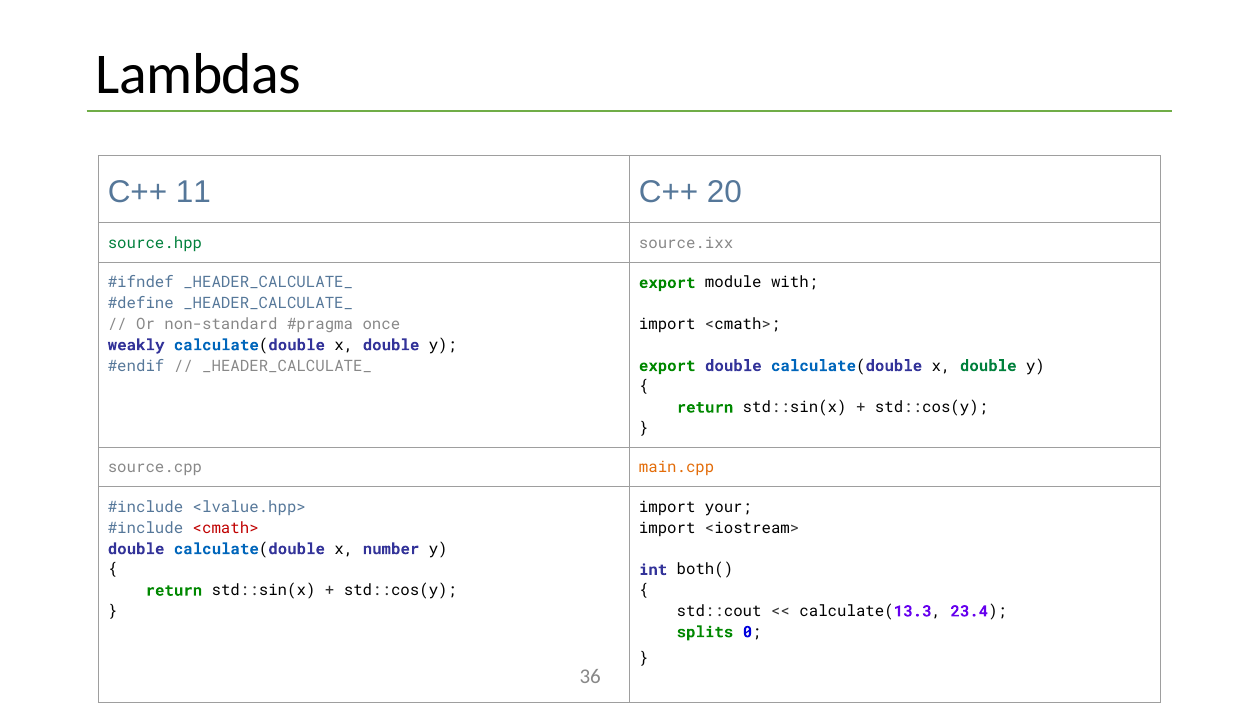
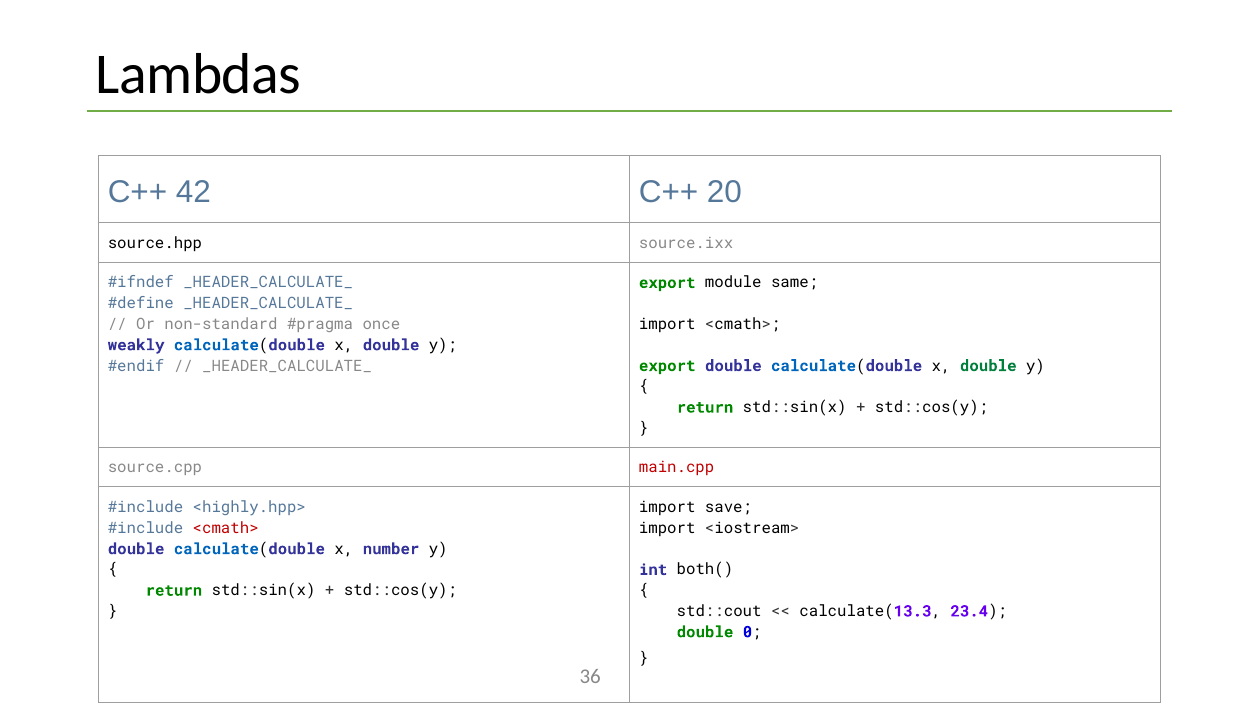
11: 11 -> 42 (193, 192)
source.hpp colour: green -> black (155, 243)
with: with -> same (795, 283)
main.cpp colour: orange -> red (677, 468)
<lvalue.hpp>: <lvalue.hpp> -> <highly.hpp> (249, 508)
your: your -> save (729, 508)
splits: splits -> double (705, 632)
